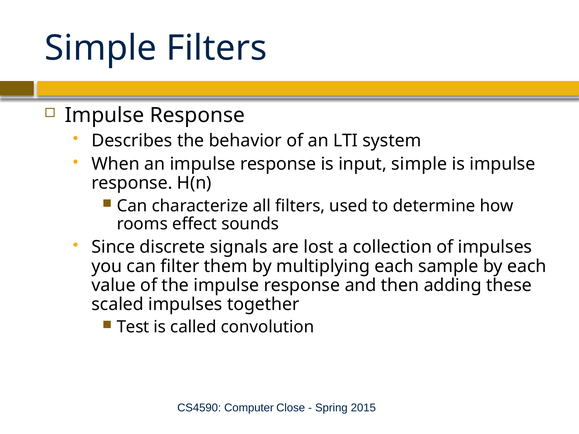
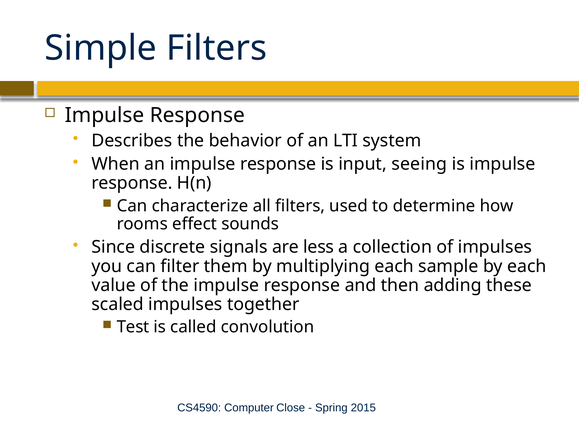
input simple: simple -> seeing (419, 164)
lost: lost -> less (319, 247)
